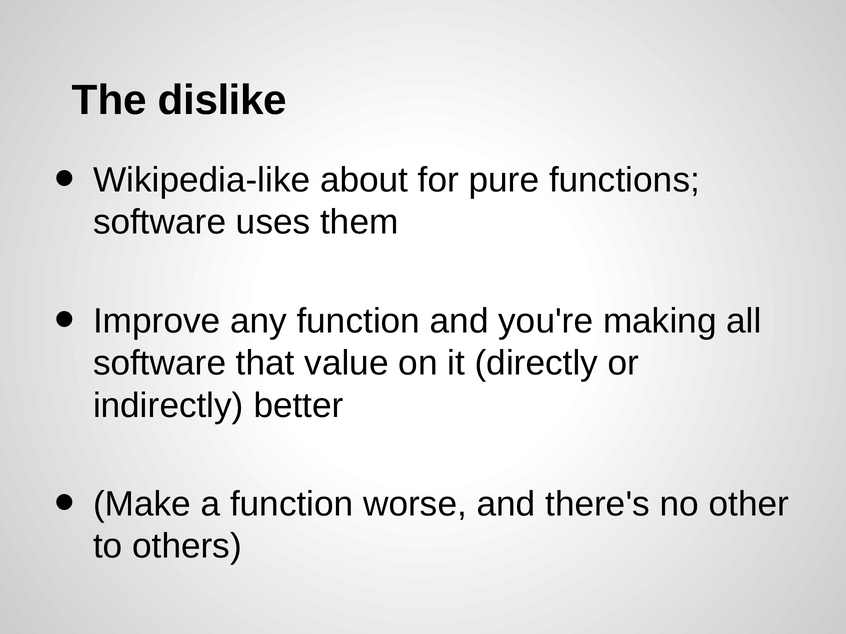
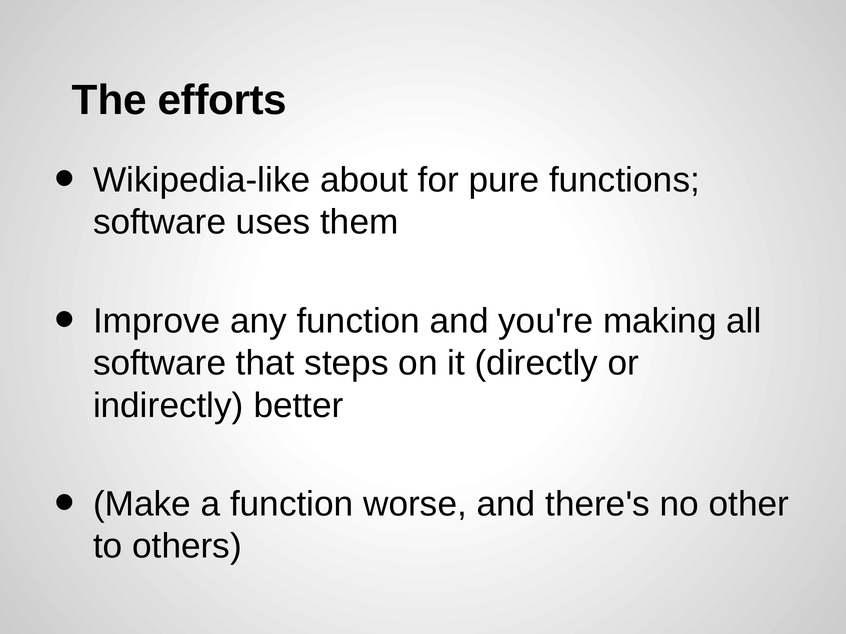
dislike: dislike -> efforts (222, 100)
value: value -> steps (347, 363)
